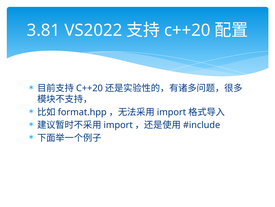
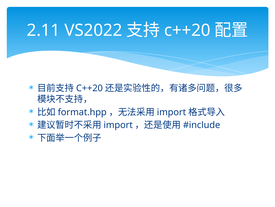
3.81: 3.81 -> 2.11 (43, 30)
